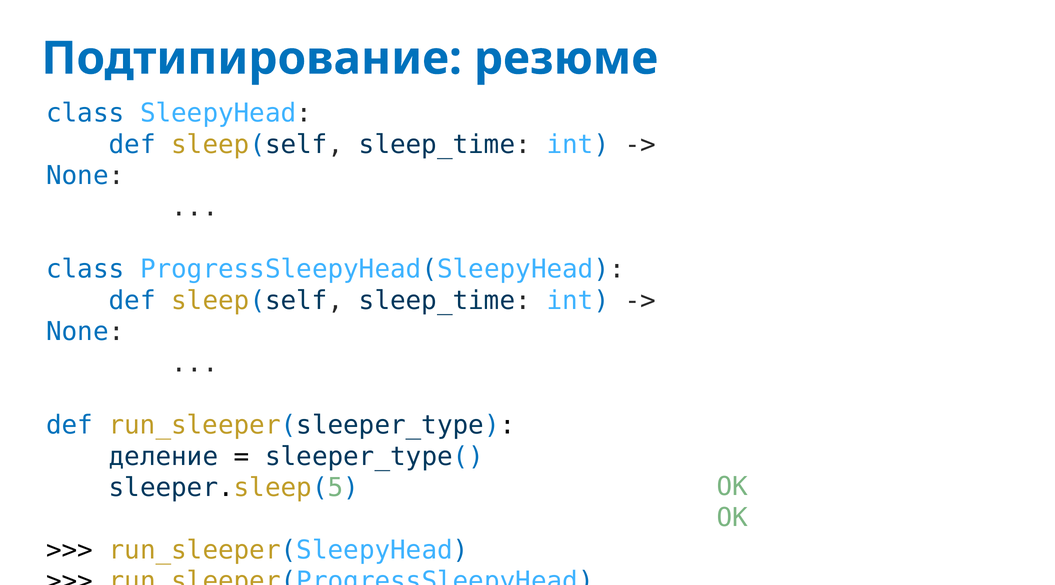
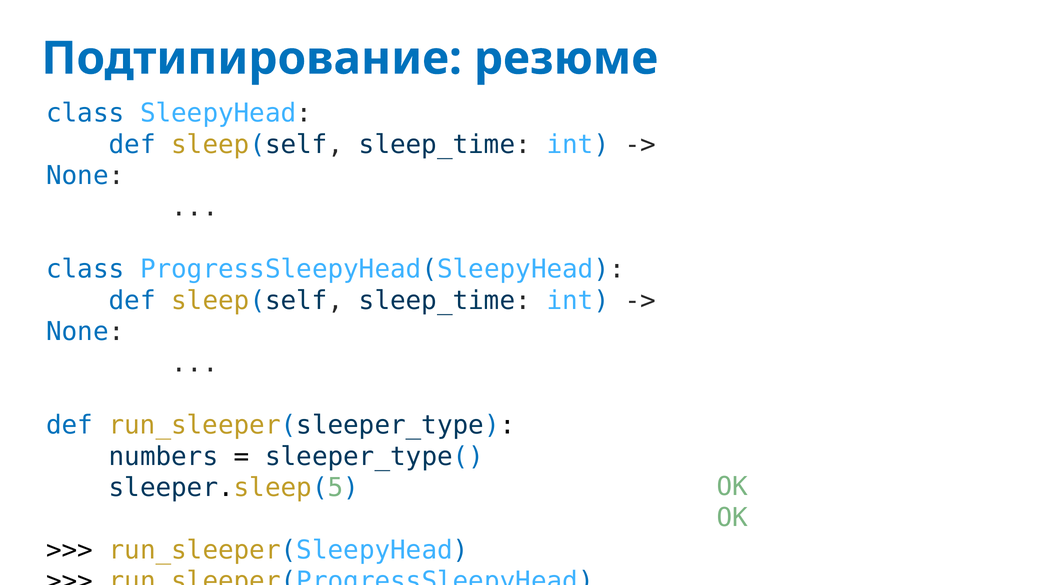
деление: деление -> numbers (163, 456)
